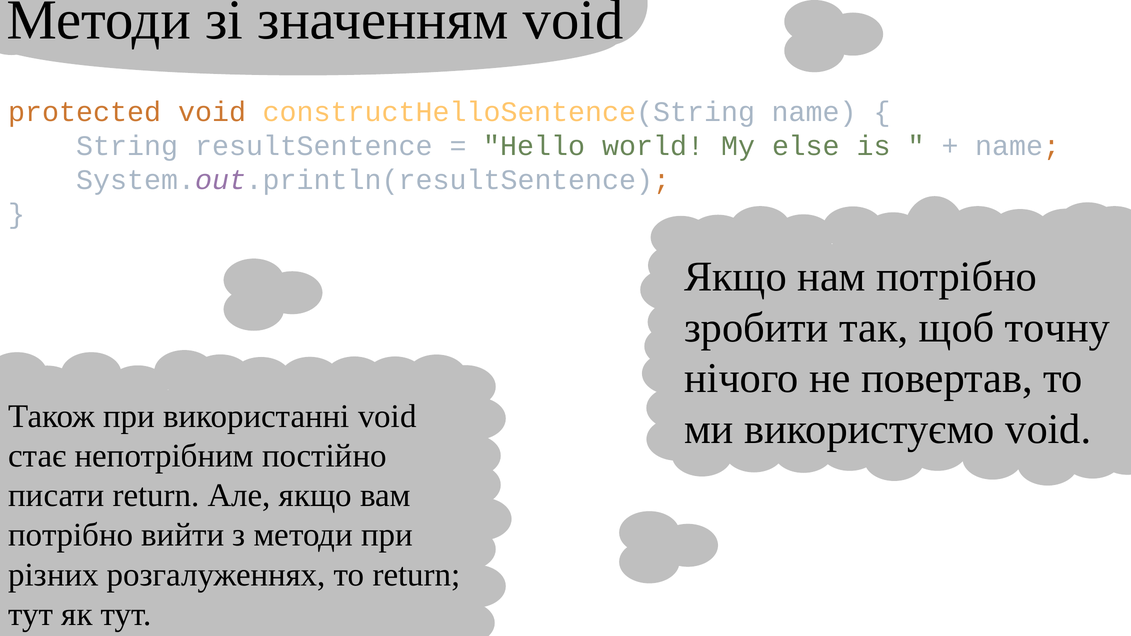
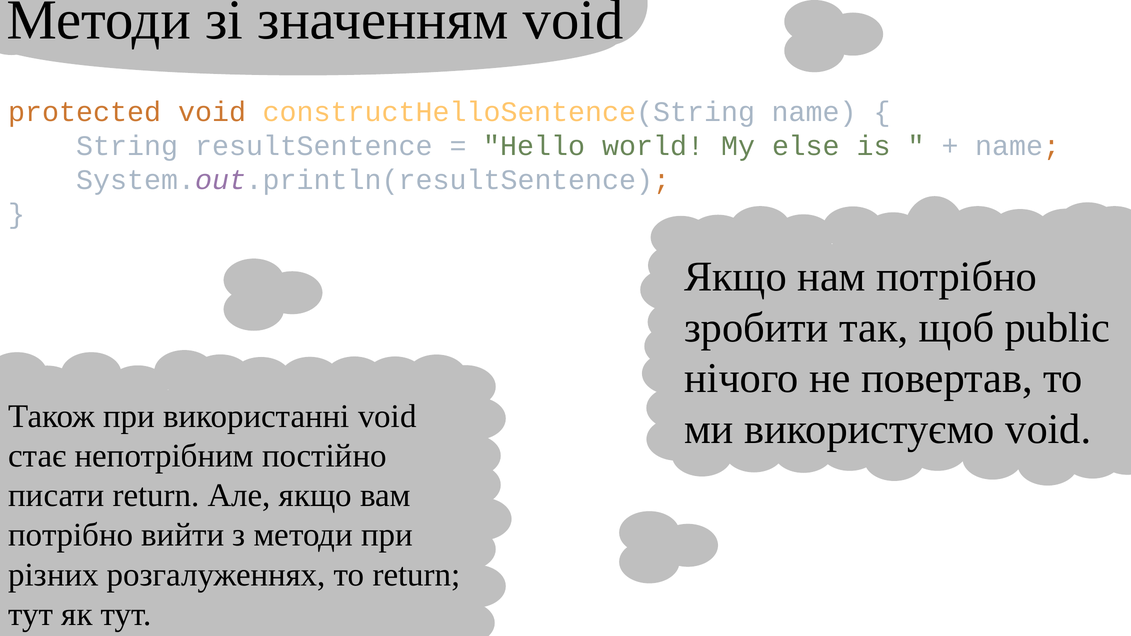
точну: точну -> public (1058, 328)
